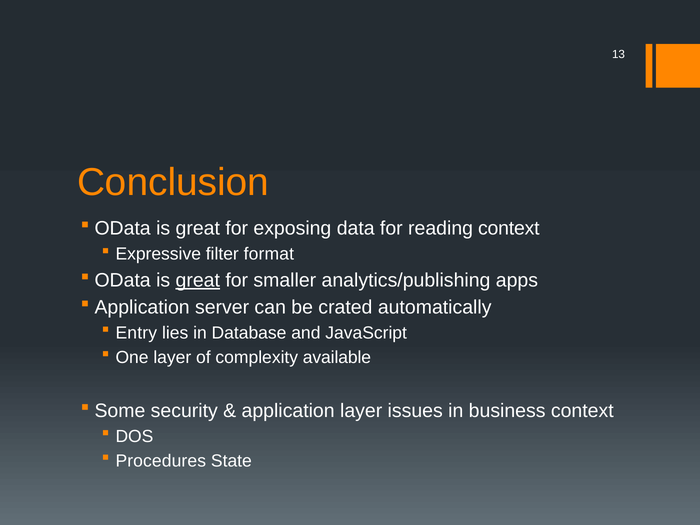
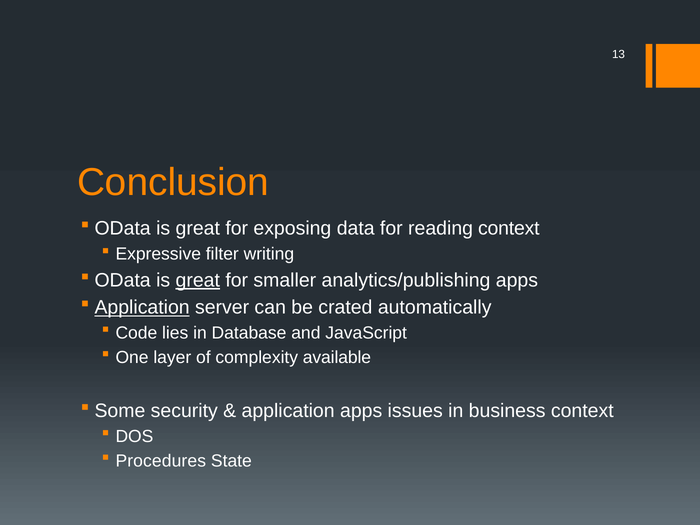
format: format -> writing (269, 254)
Application underline: none -> present (142, 308)
Entry: Entry -> Code (136, 333)
application layer: layer -> apps (361, 411)
